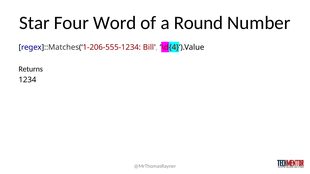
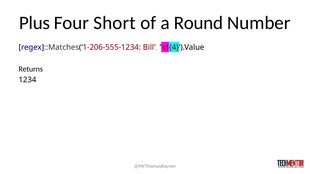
Star: Star -> Plus (34, 23)
Word: Word -> Short (115, 23)
